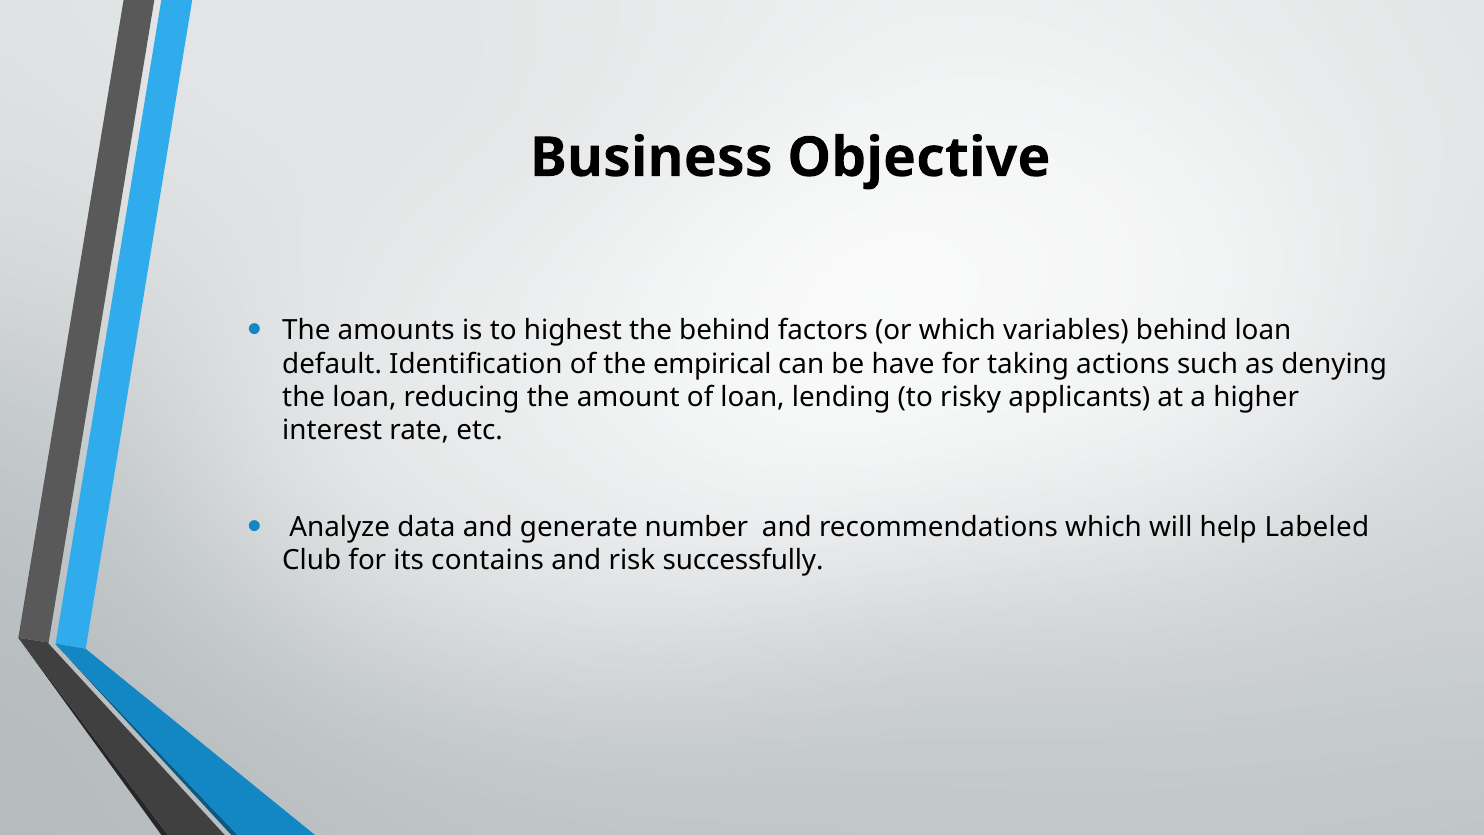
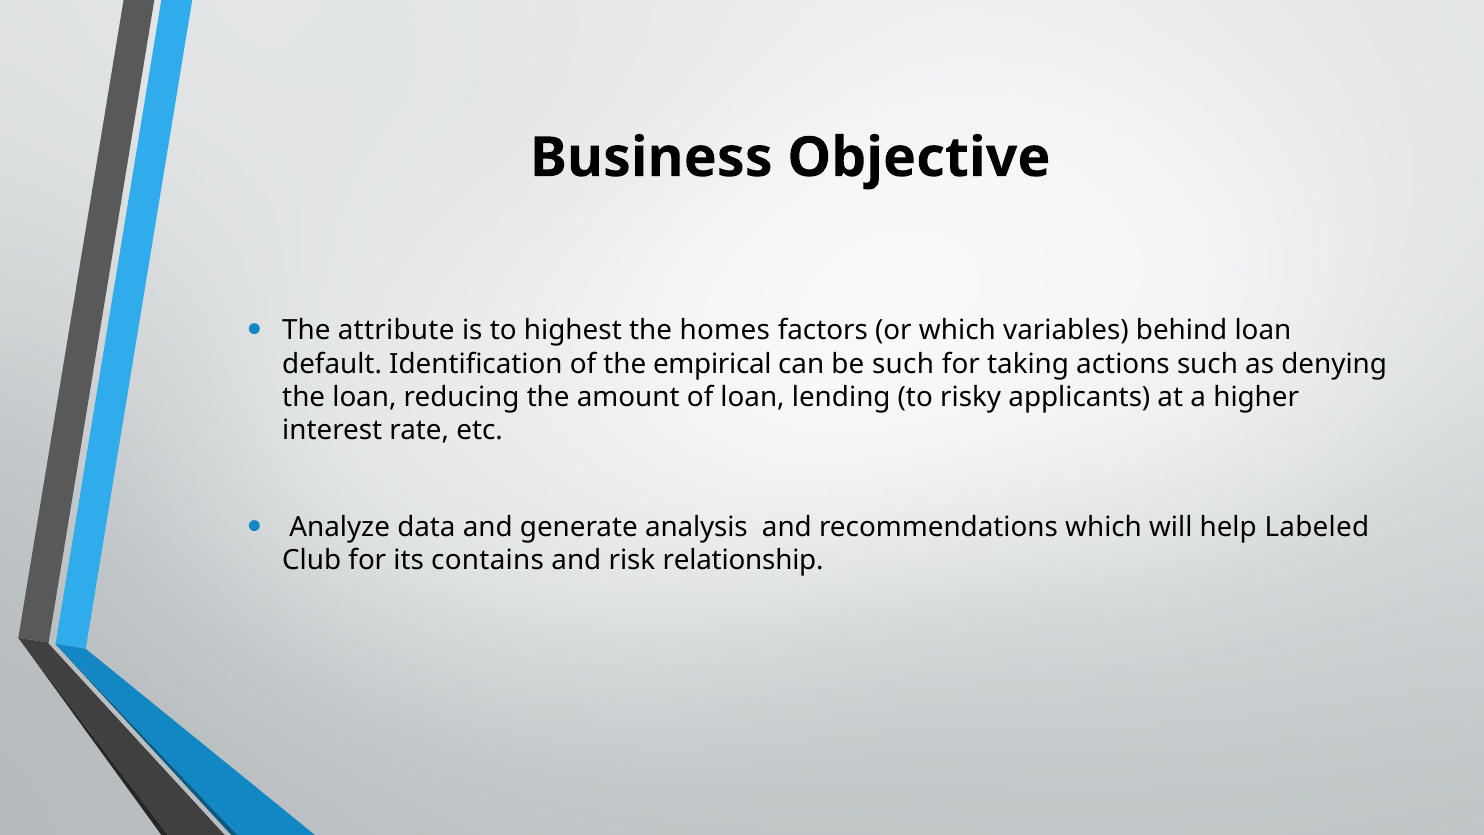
amounts: amounts -> attribute (396, 330)
the behind: behind -> homes (725, 330)
be have: have -> such (903, 364)
number: number -> analysis (696, 527)
successfully: successfully -> relationship (743, 561)
